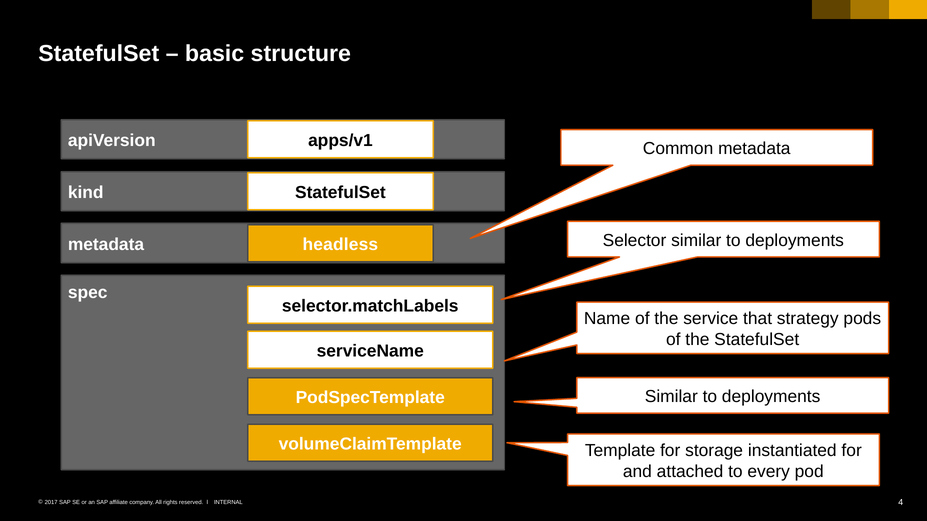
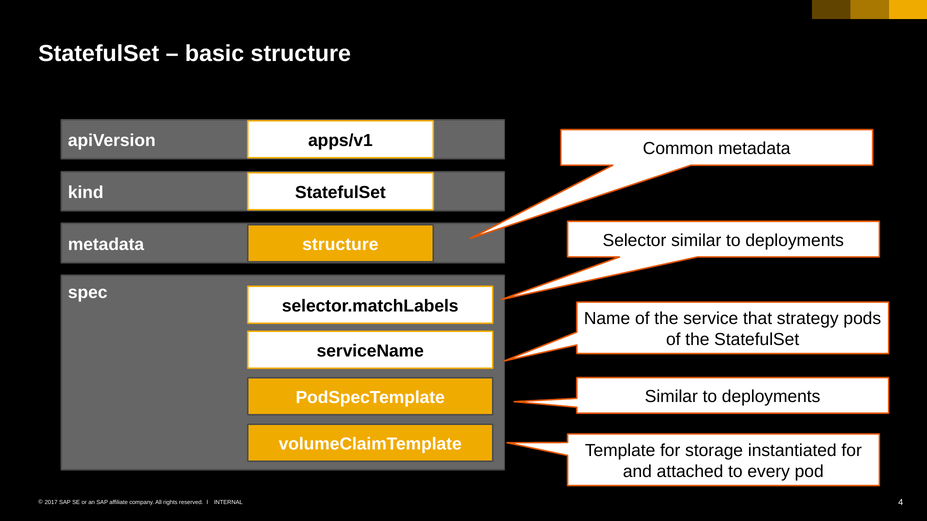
headless: headless -> structure (340, 244)
